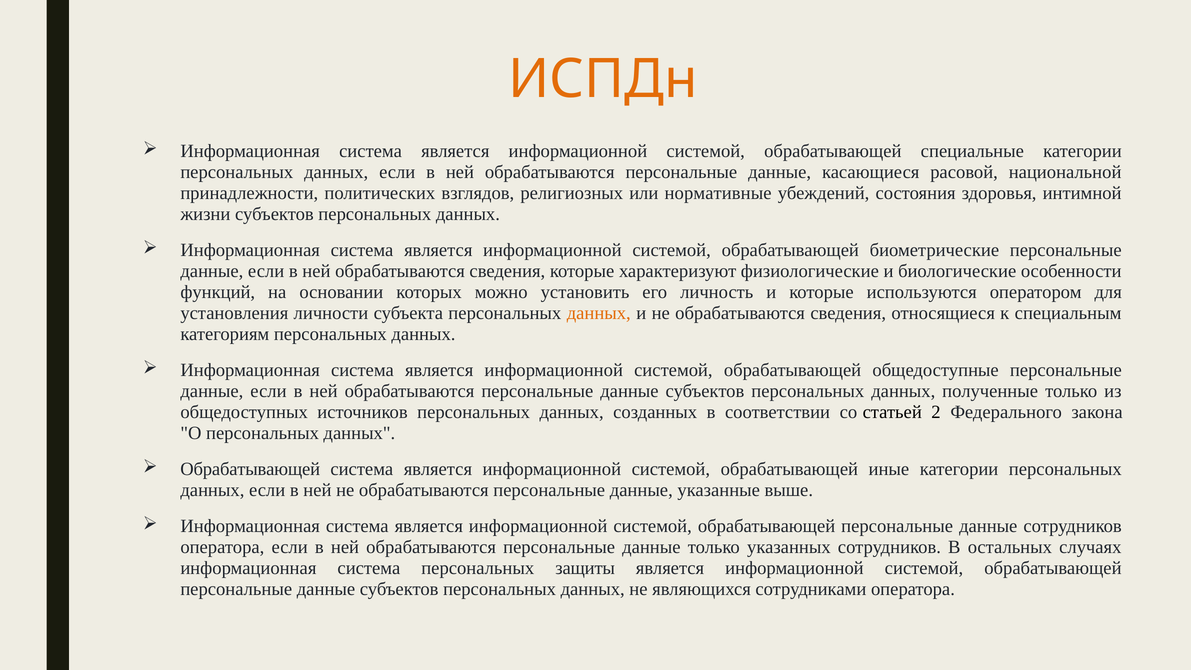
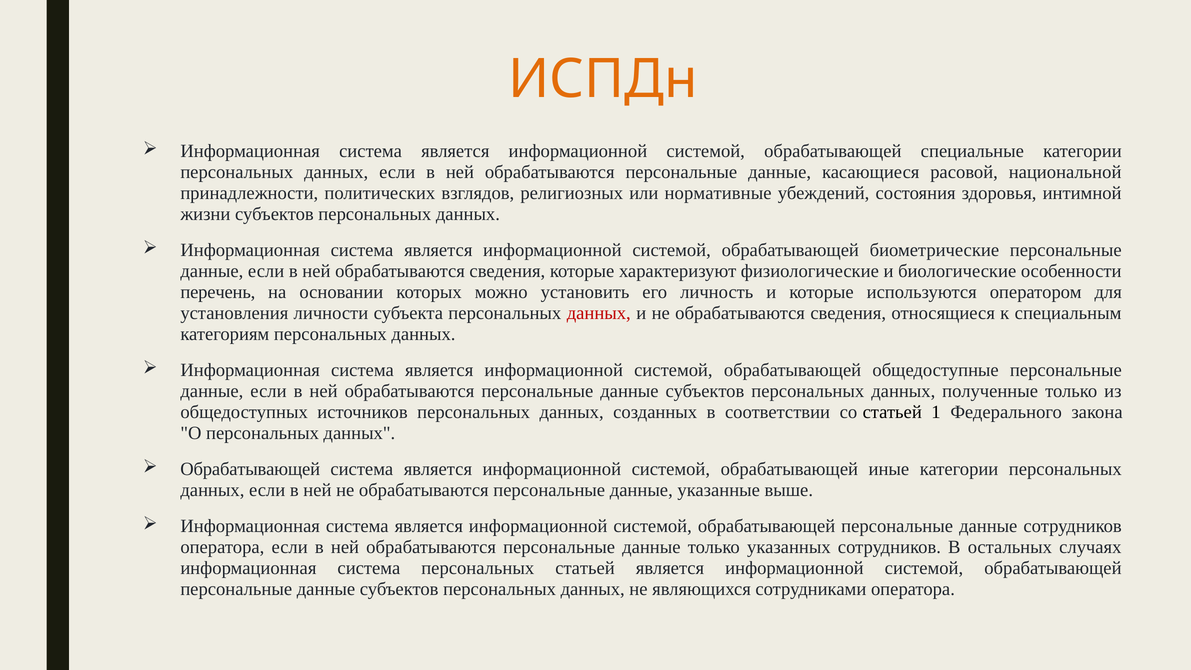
функций: функций -> перечень (218, 292)
данных colour: orange -> red (599, 313)
2: 2 -> 1 (936, 412)
персональных защиты: защиты -> статьей (585, 568)
